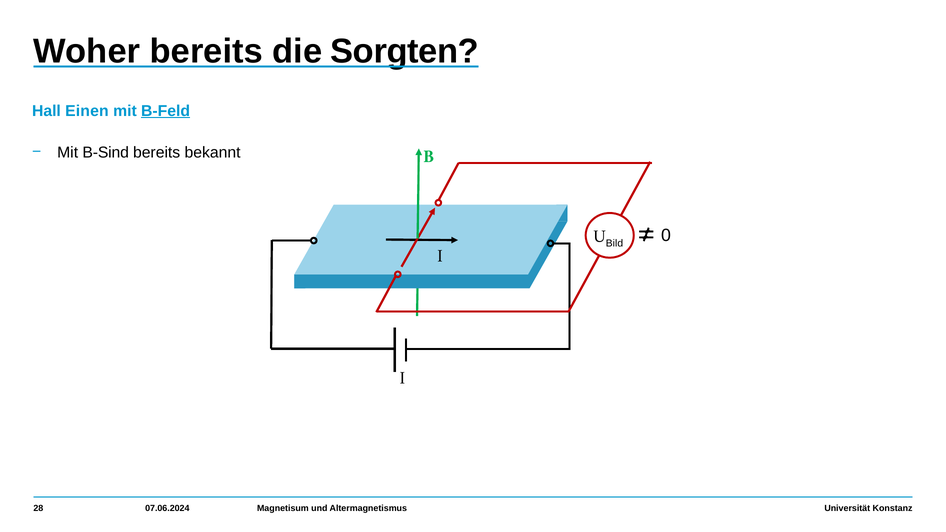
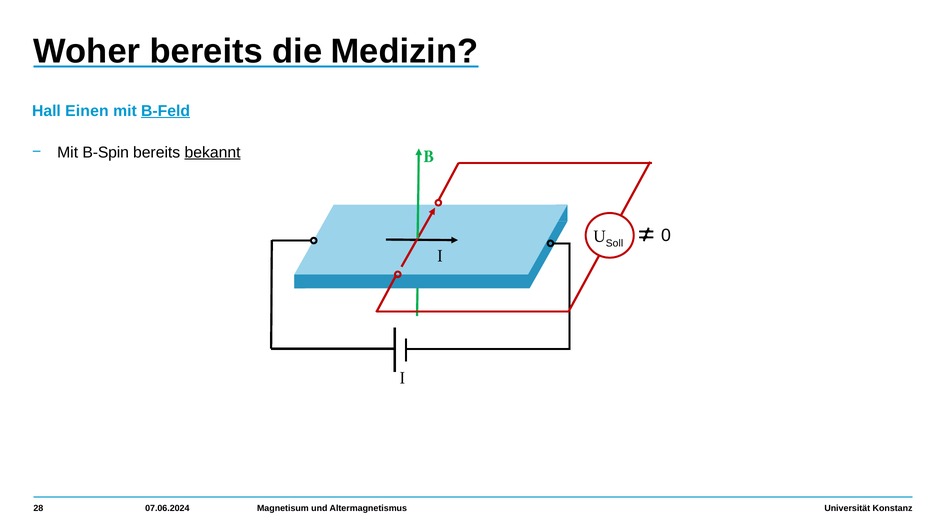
Sorgten: Sorgten -> Medizin (404, 51)
B-Sind: B-Sind -> B-Spin (106, 152)
bekannt underline: none -> present (213, 152)
Bild: Bild -> Soll (614, 243)
